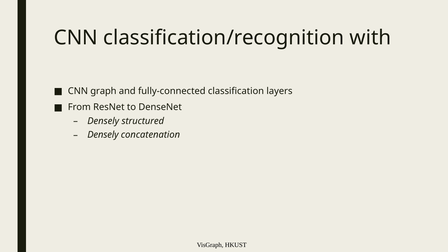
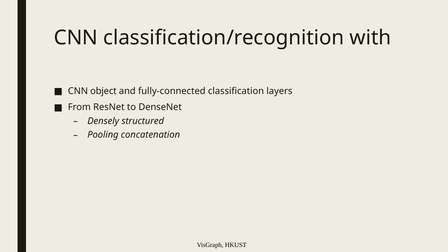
graph: graph -> object (103, 91)
Densely: Densely -> Pooling (103, 135)
